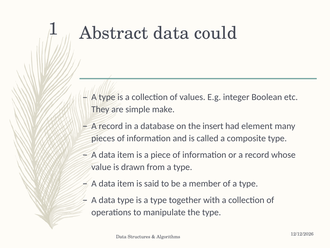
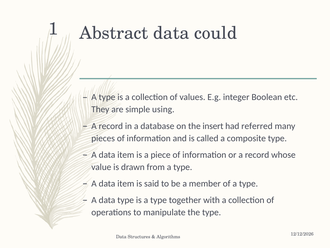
make: make -> using (163, 109)
element: element -> referred (257, 126)
